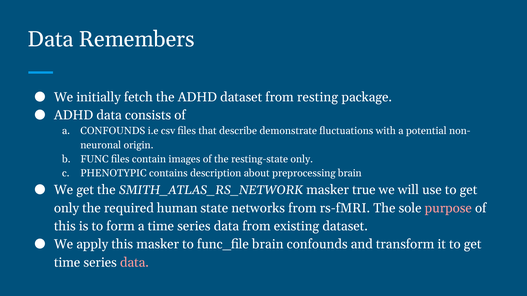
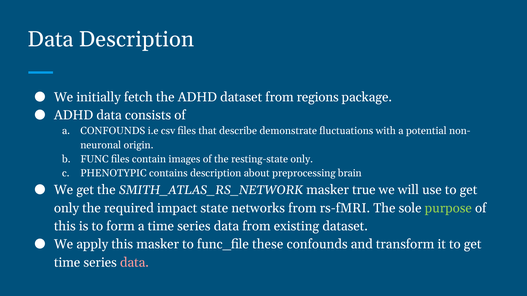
Data Remembers: Remembers -> Description (137, 39)
resting: resting -> regions (318, 97)
human: human -> impact (177, 208)
purpose colour: pink -> light green (448, 208)
func_file brain: brain -> these (268, 245)
